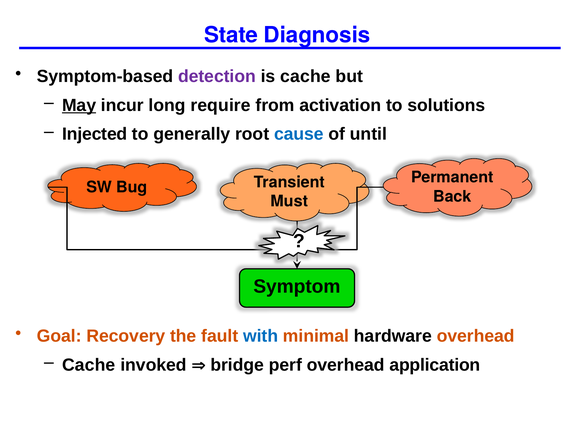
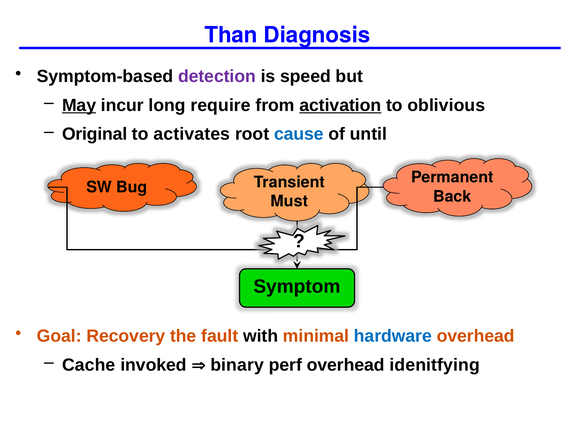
State: State -> Than (231, 35)
is cache: cache -> speed (306, 76)
activation underline: none -> present (340, 105)
solutions: solutions -> oblivious (446, 105)
Injected: Injected -> Original (95, 134)
generally: generally -> activates (192, 134)
with colour: blue -> black (261, 336)
hardware colour: black -> blue (393, 336)
bridge: bridge -> binary (237, 364)
application: application -> idenitfying (435, 364)
